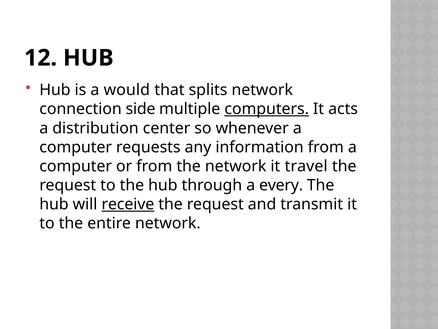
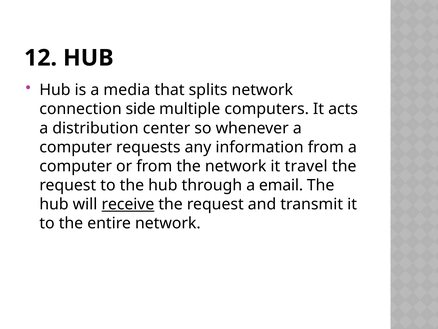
would: would -> media (127, 90)
computers underline: present -> none (267, 109)
every: every -> email (281, 185)
